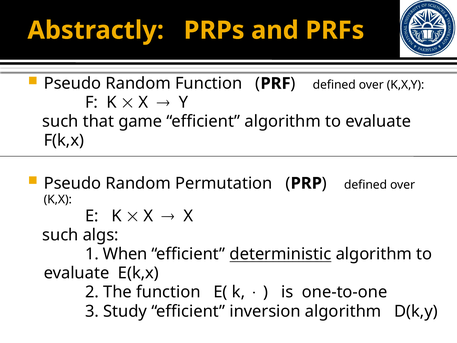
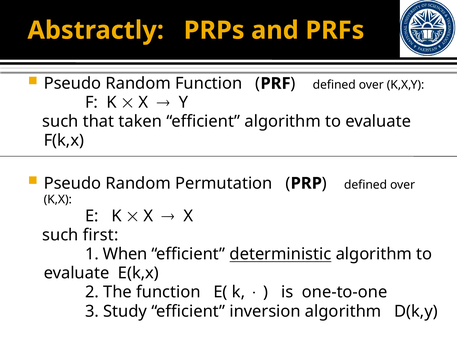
game: game -> taken (140, 121)
algs: algs -> first (101, 235)
